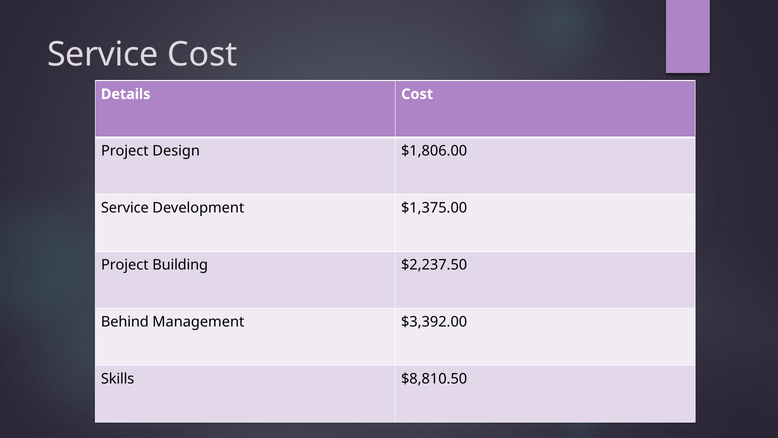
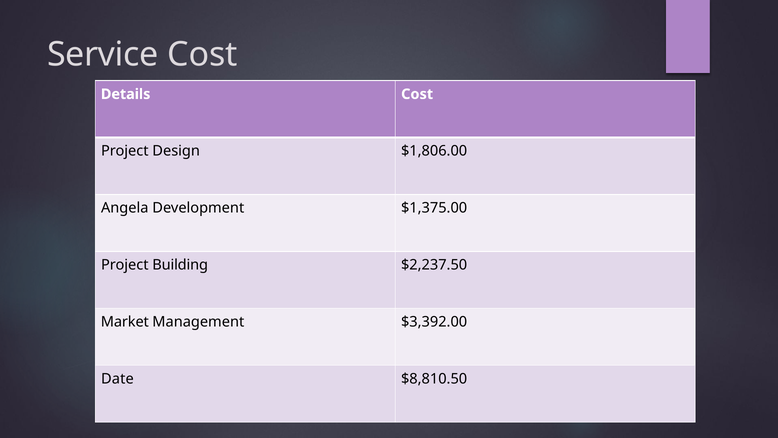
Service: Service -> Angela (125, 208)
Behind: Behind -> Market (125, 322)
Skills: Skills -> Date (117, 379)
